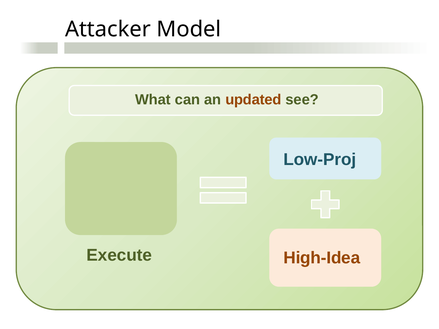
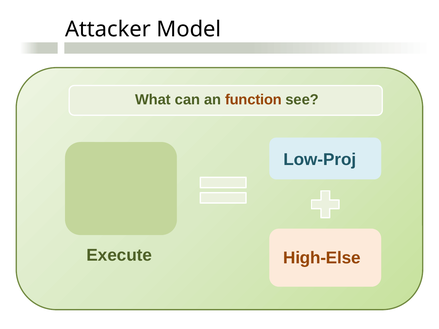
updated: updated -> function (253, 100)
High-Idea: High-Idea -> High-Else (322, 258)
